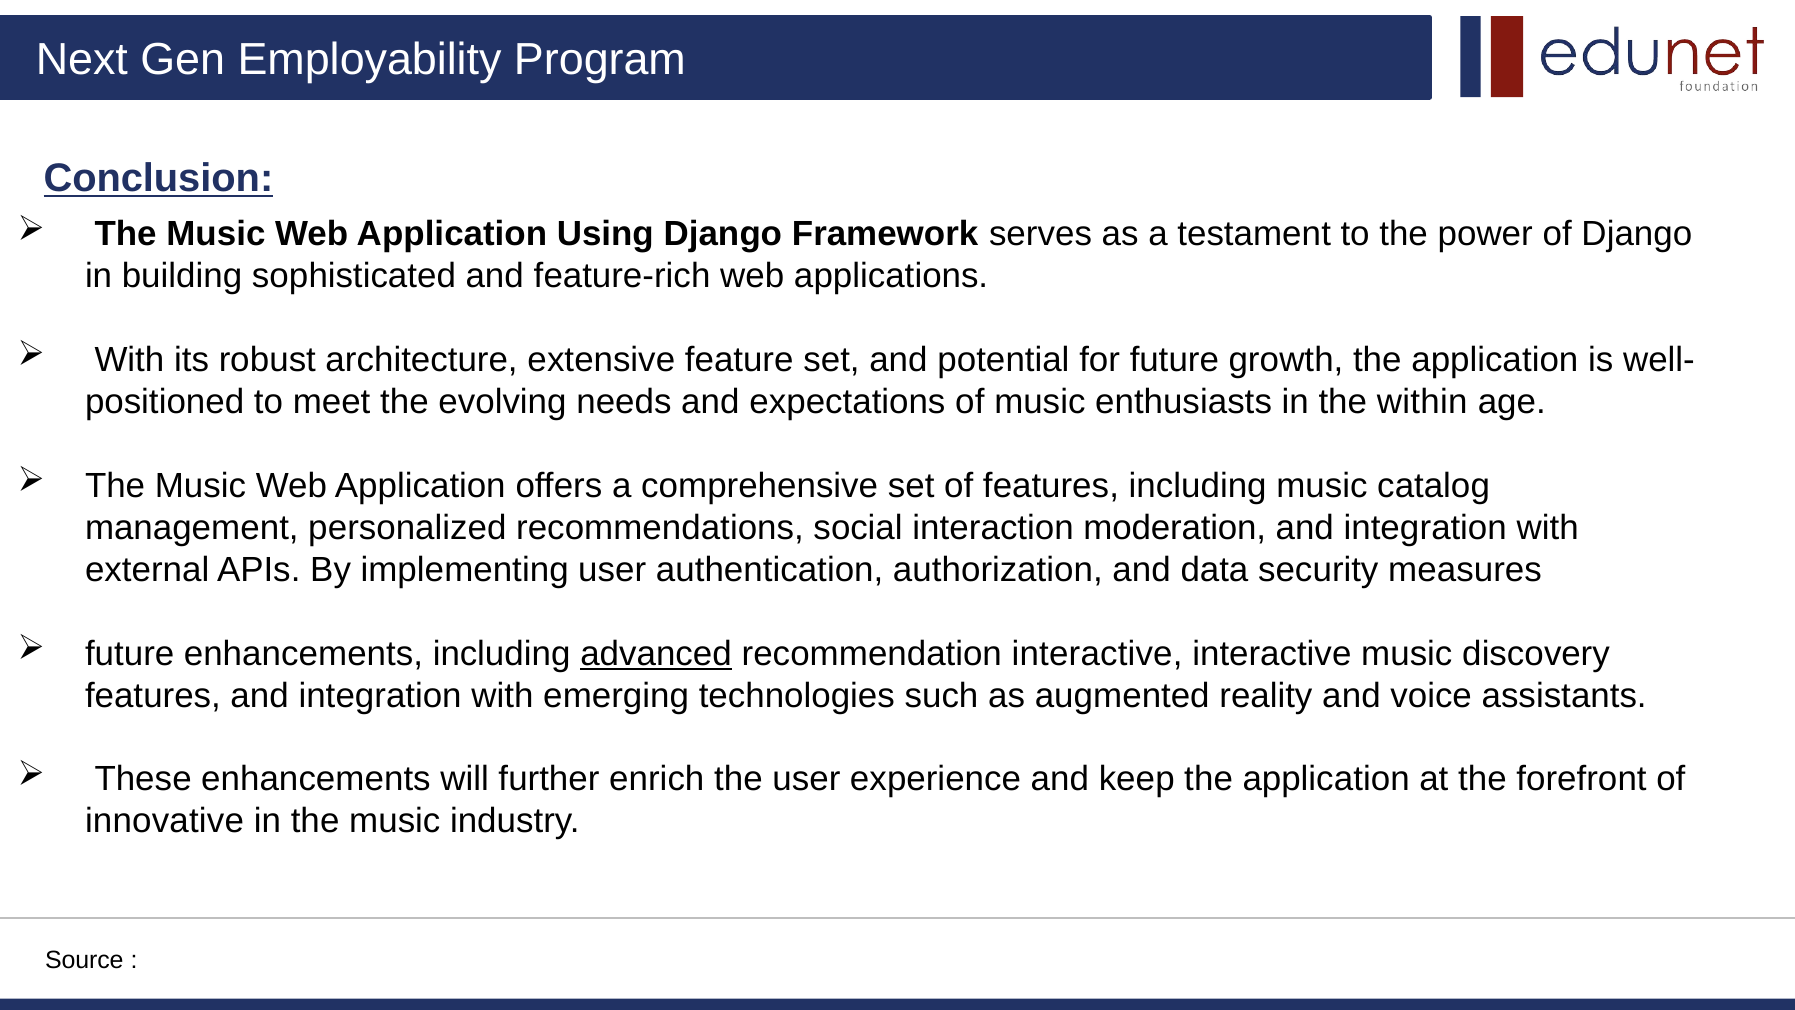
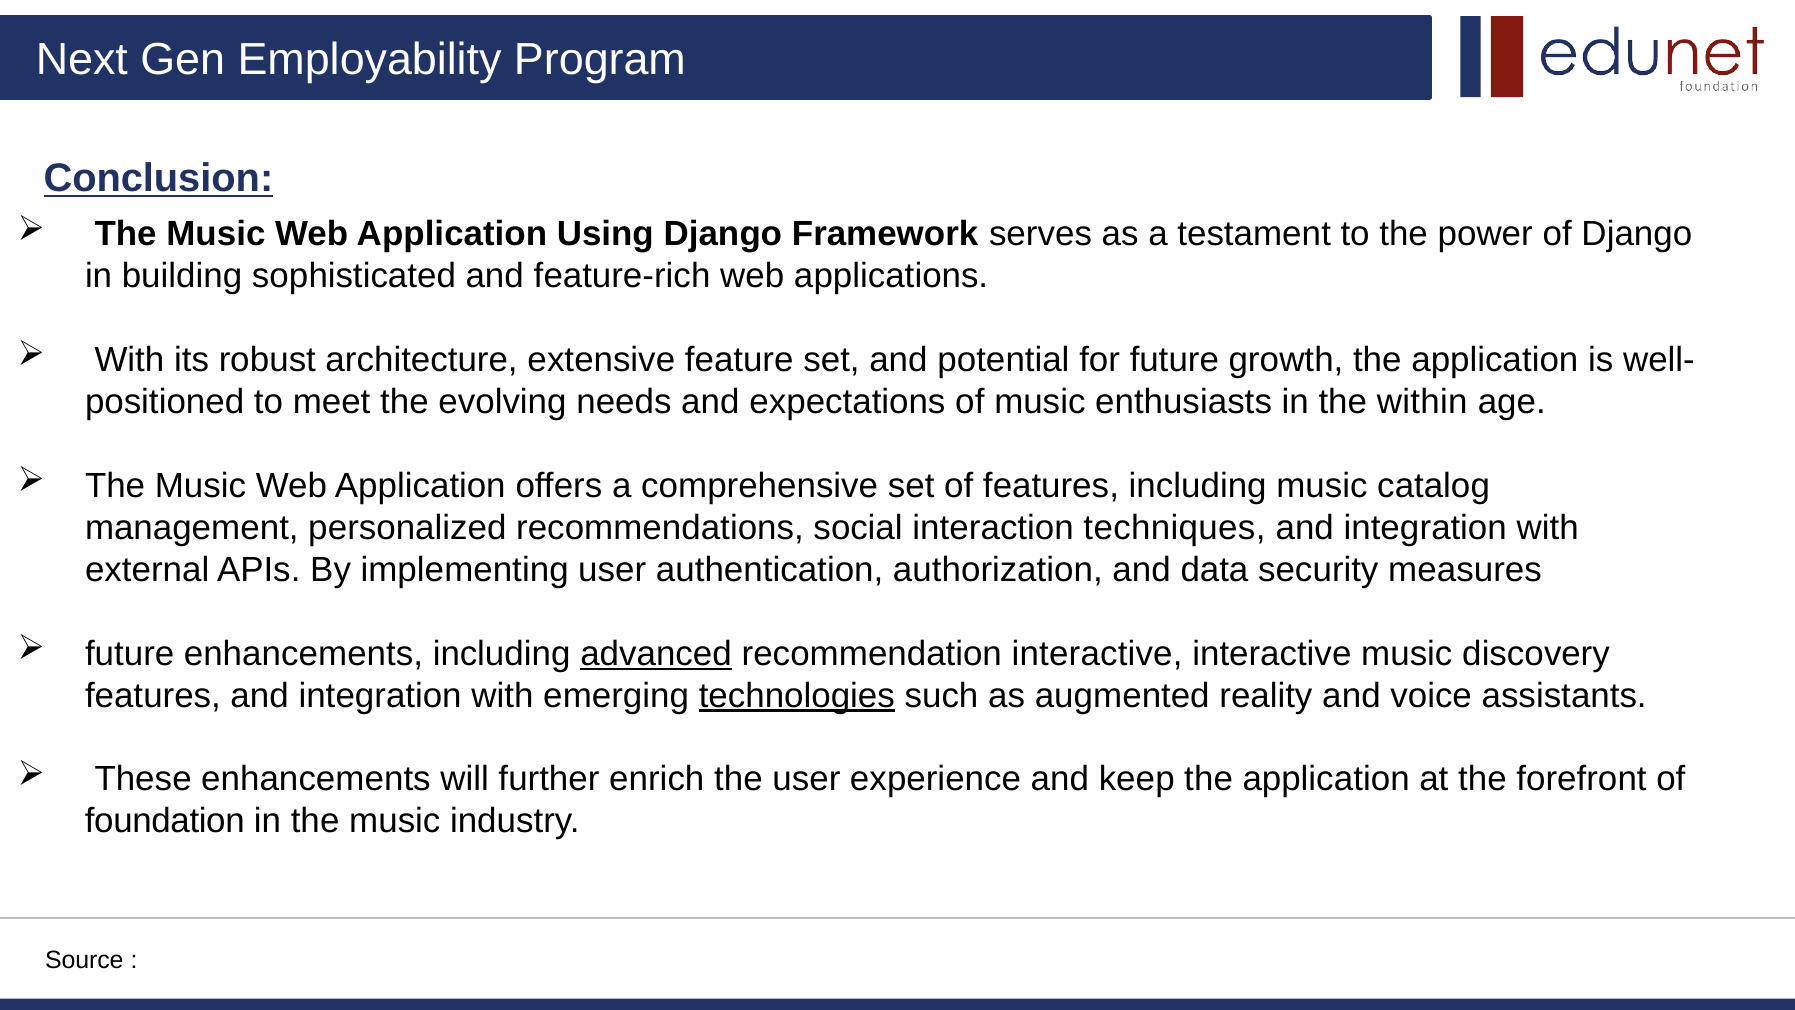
moderation: moderation -> techniques (1174, 528)
technologies underline: none -> present (797, 695)
innovative: innovative -> foundation (165, 821)
